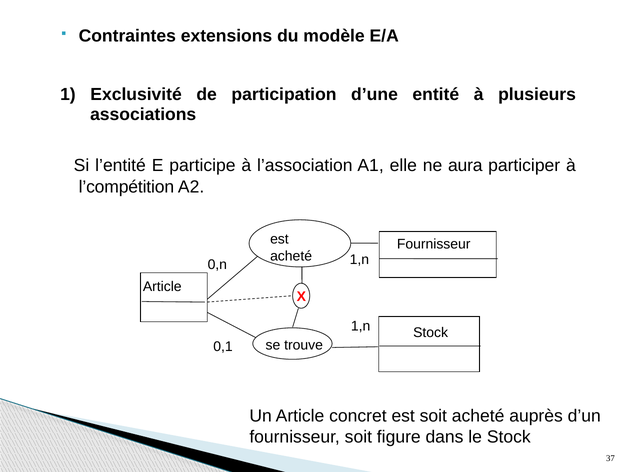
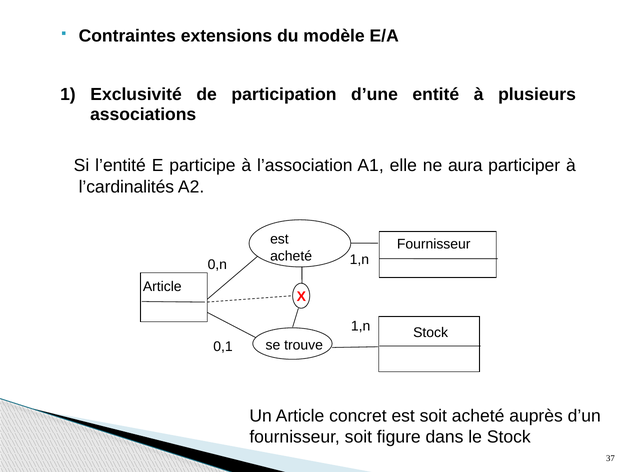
l’compétition: l’compétition -> l’cardinalités (126, 187)
